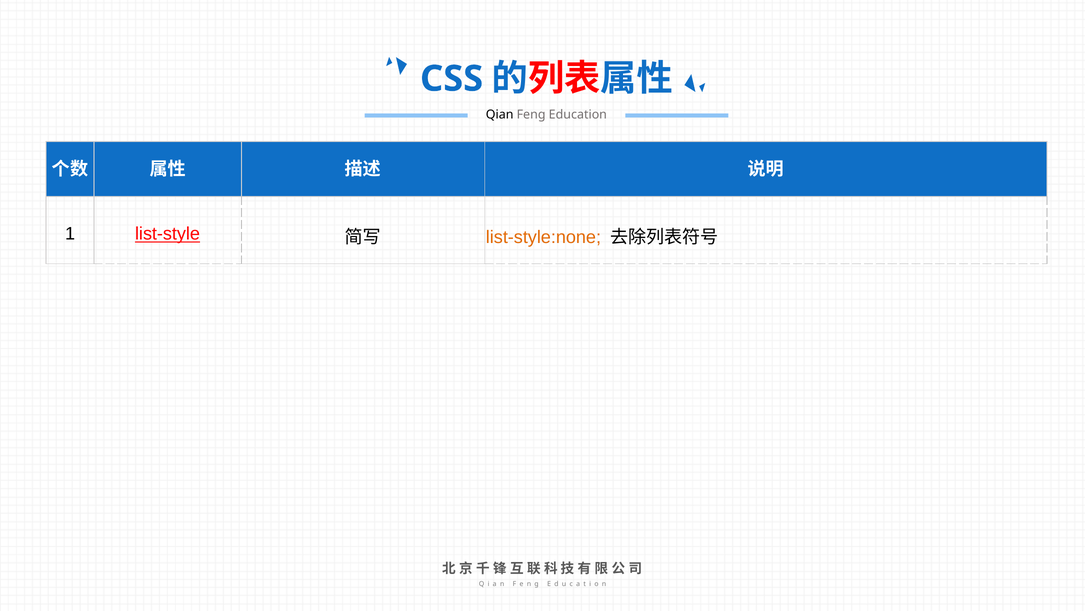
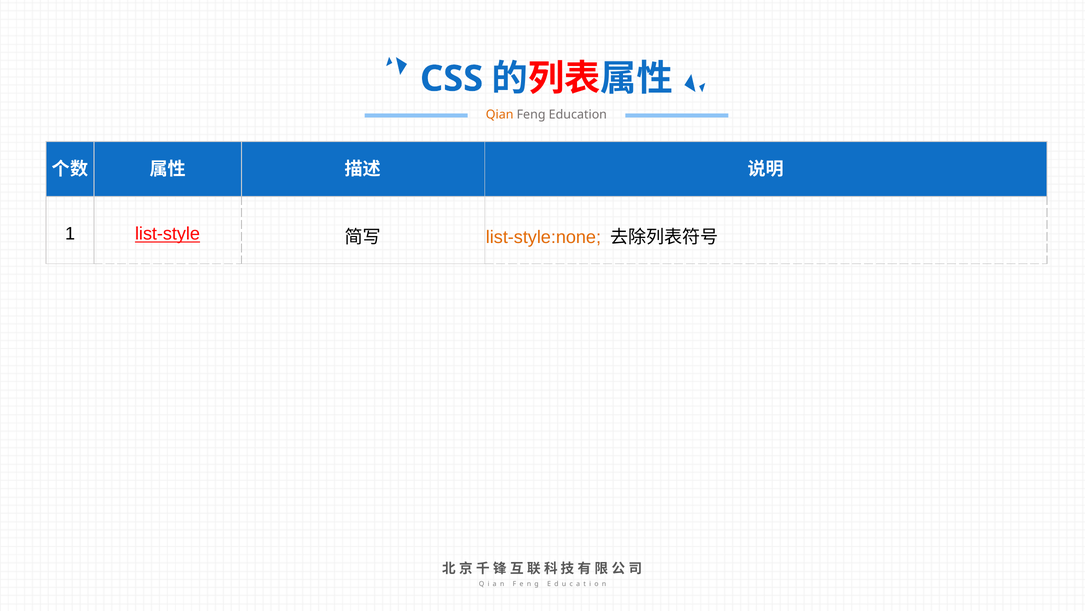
Qian colour: black -> orange (500, 115)
